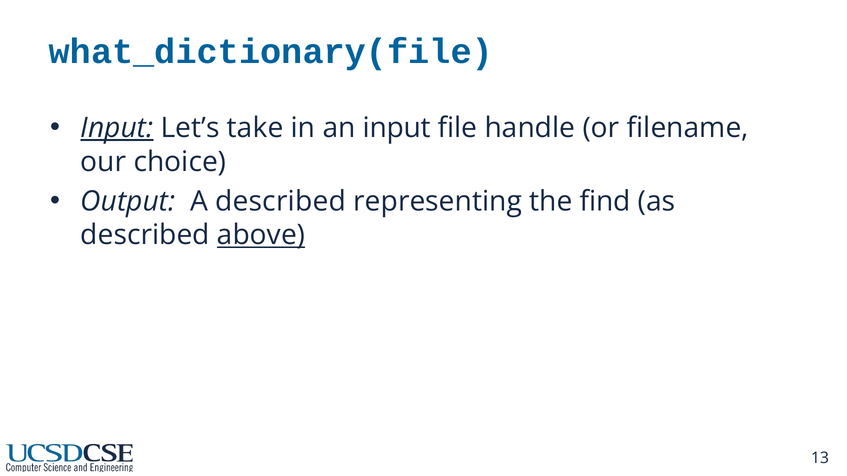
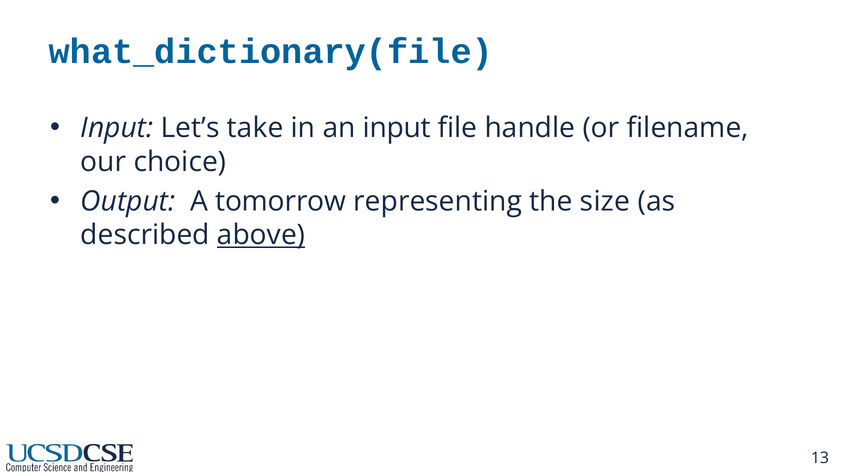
Input underline: present -> none (117, 128)
A described: described -> tomorrow (281, 201)
find: find -> size (605, 201)
